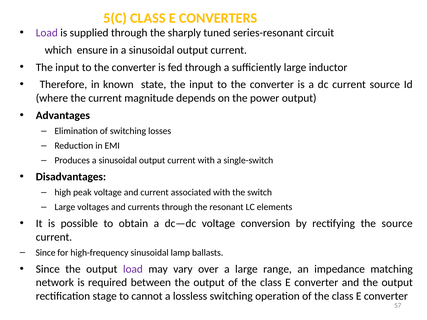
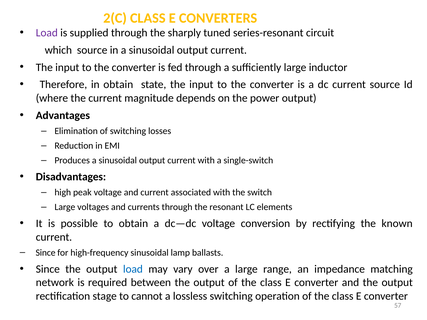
5(C: 5(C -> 2(C (115, 18)
which ensure: ensure -> source (92, 50)
in known: known -> obtain (118, 85)
the source: source -> known (397, 224)
load colour: purple -> blue (133, 269)
